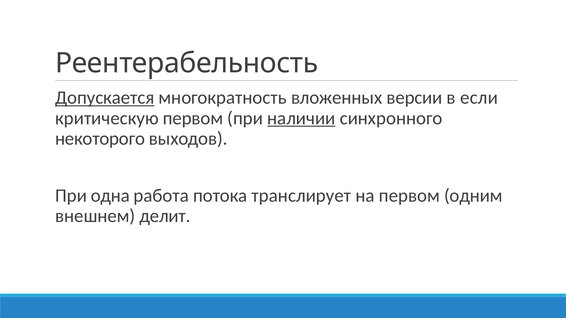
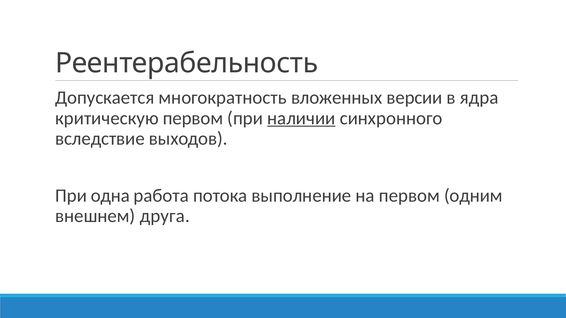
Допускается underline: present -> none (105, 98)
если: если -> ядра (479, 98)
некоторого: некоторого -> вследствие (100, 139)
транслирует: транслирует -> выполнение (301, 196)
делит: делит -> друга (165, 216)
